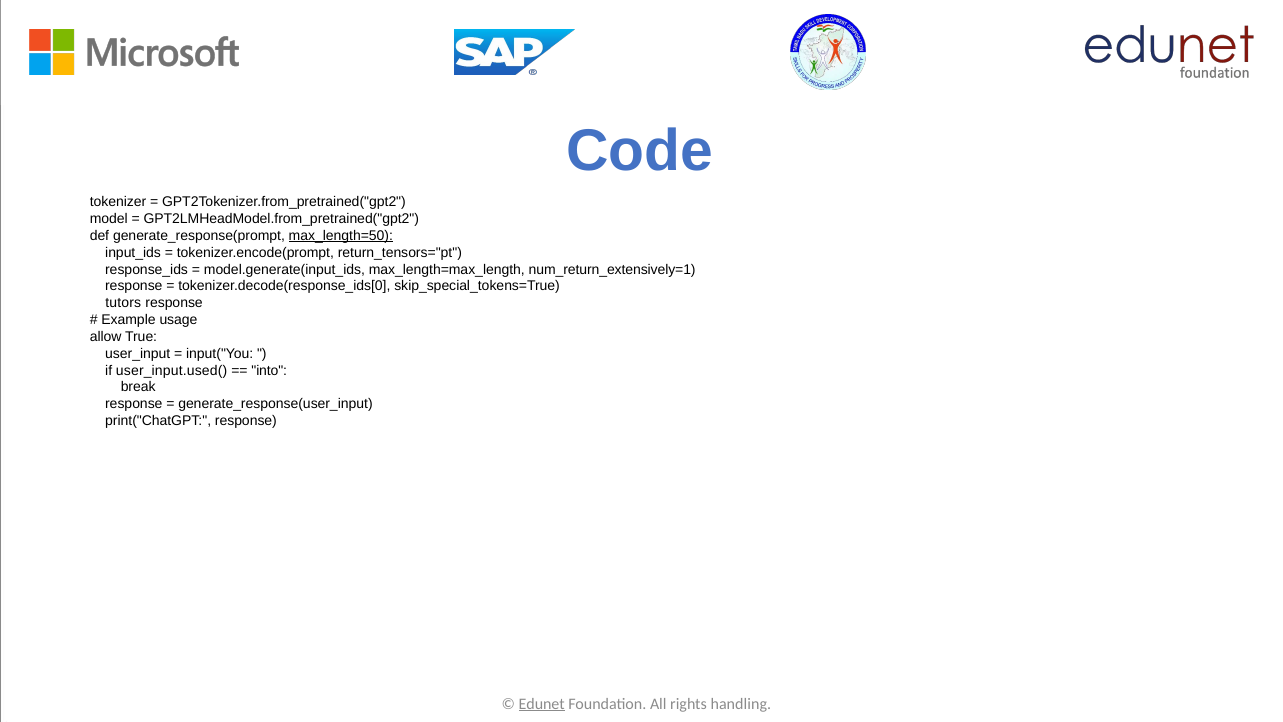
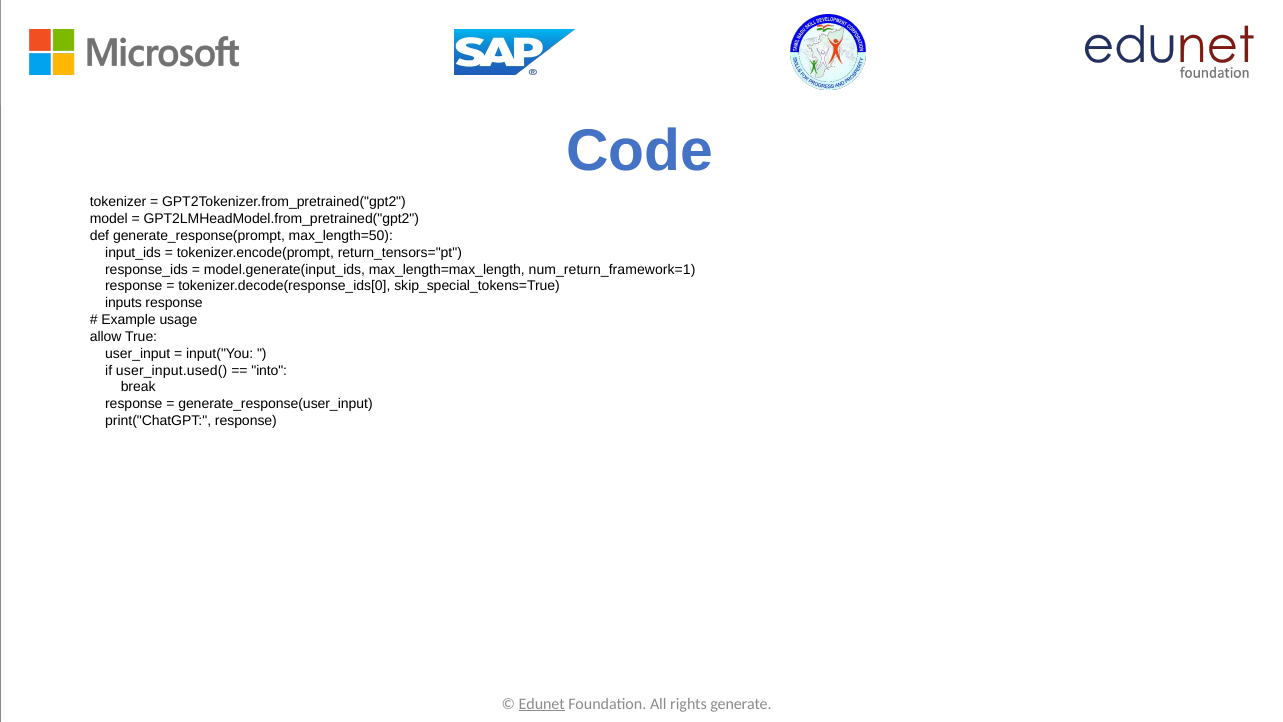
max_length=50 underline: present -> none (341, 236)
num_return_extensively=1: num_return_extensively=1 -> num_return_framework=1 (612, 269)
tutors: tutors -> inputs (123, 303)
handling: handling -> generate (741, 704)
